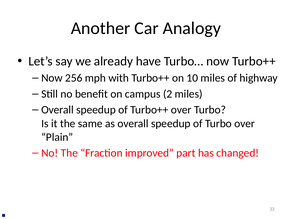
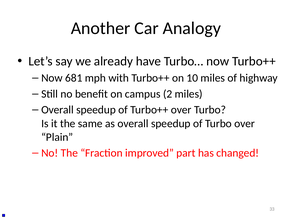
256: 256 -> 681 (74, 78)
